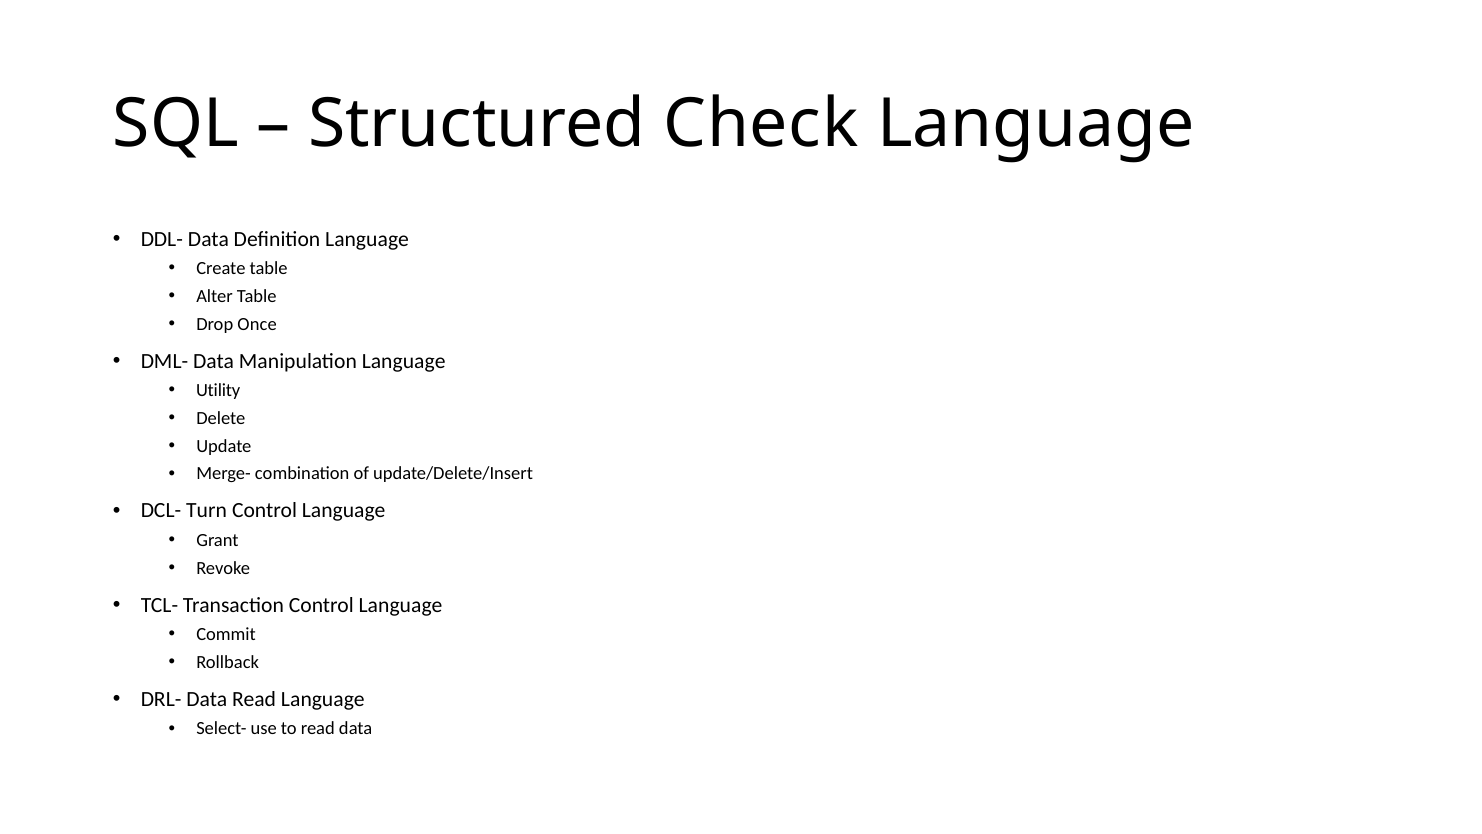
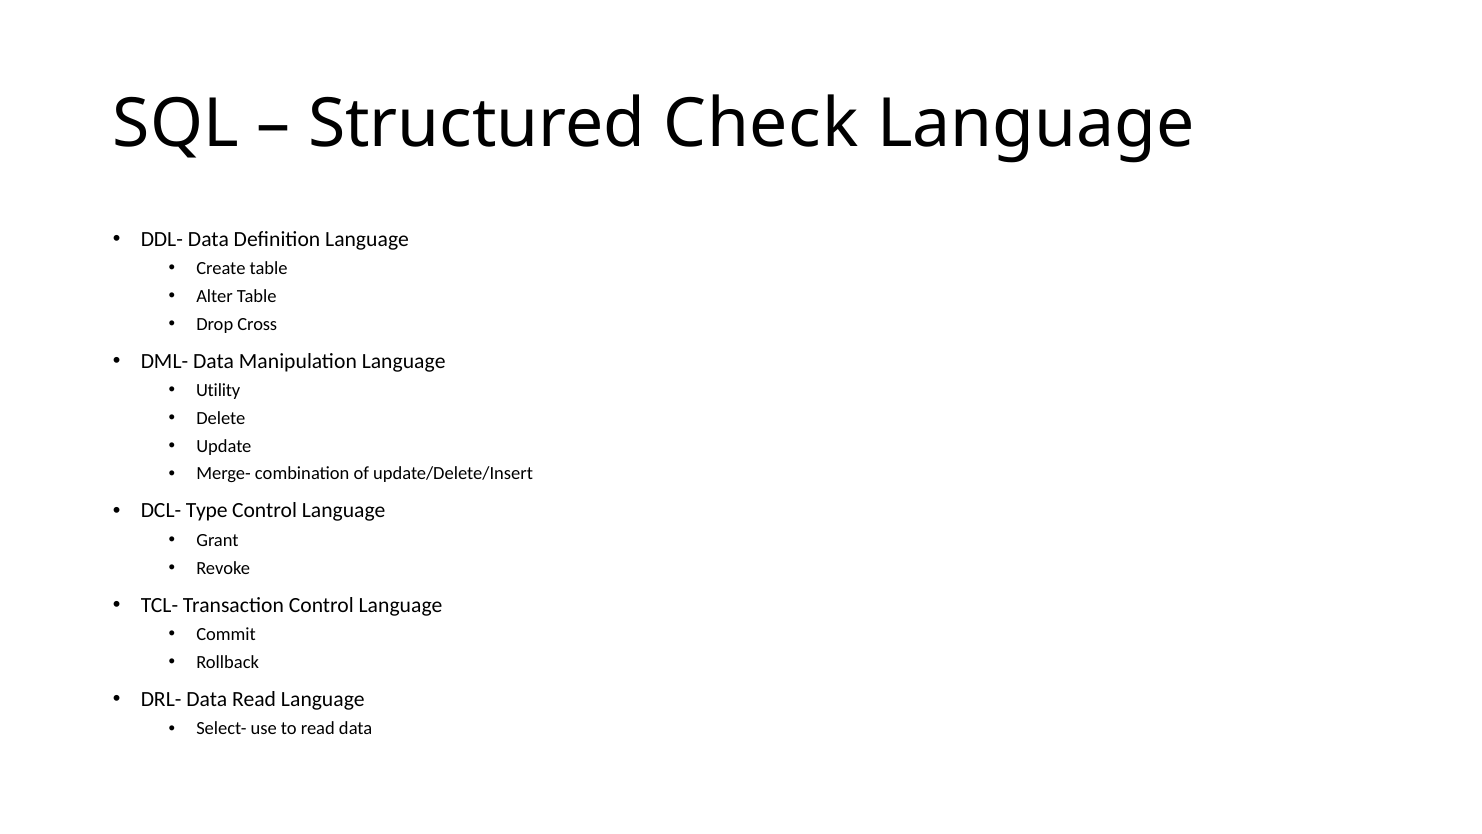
Once: Once -> Cross (257, 324)
Turn: Turn -> Type (207, 511)
